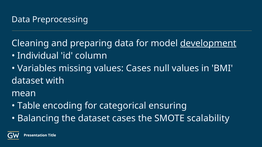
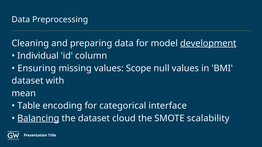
Variables: Variables -> Ensuring (37, 68)
values Cases: Cases -> Scope (139, 68)
ensuring: ensuring -> interface (168, 106)
Balancing underline: none -> present (38, 119)
dataset cases: cases -> cloud (124, 119)
